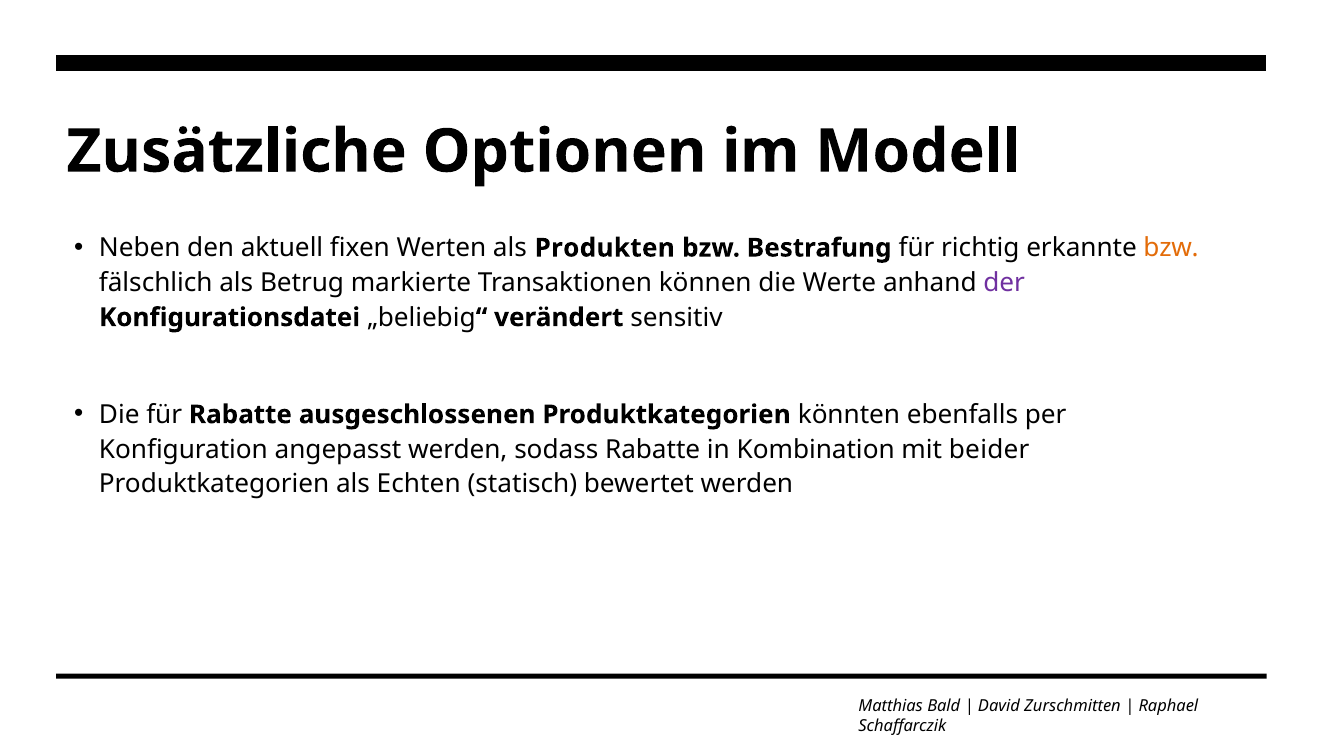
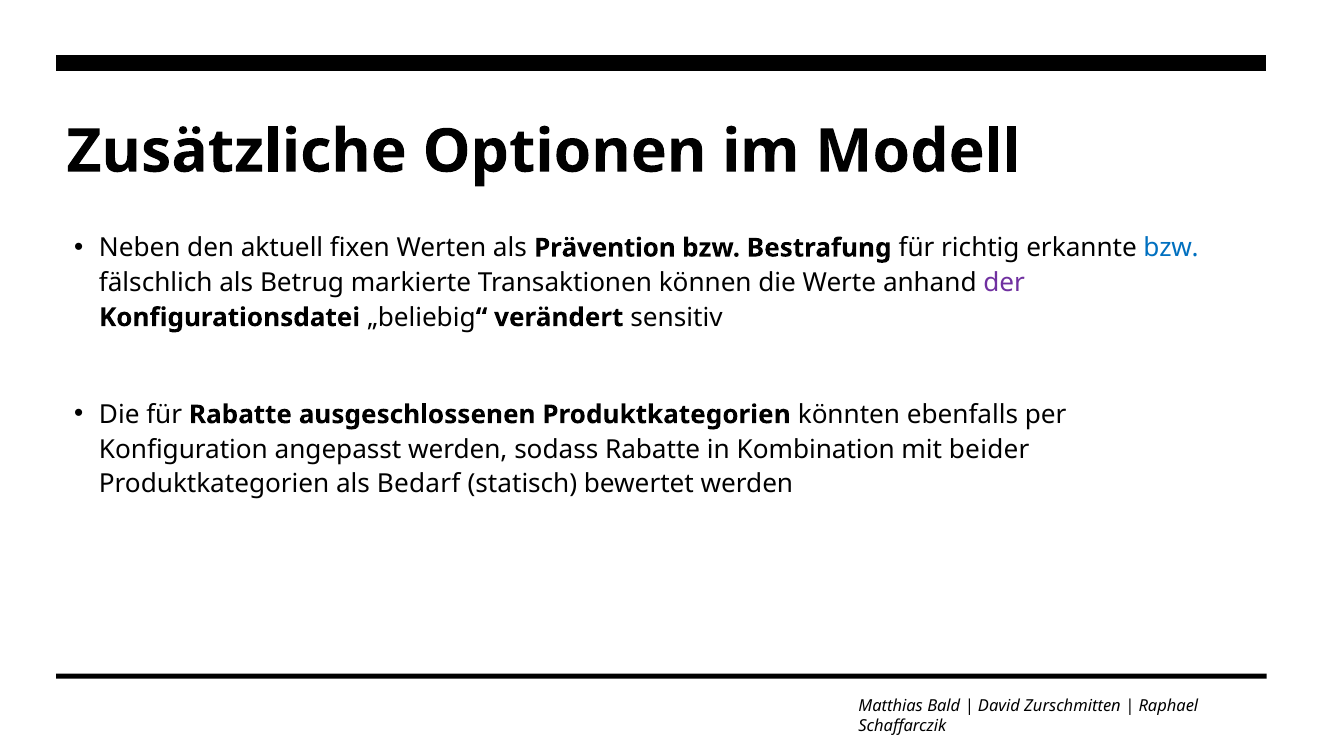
Produkten: Produkten -> Prävention (605, 248)
bzw colour: orange -> blue (1171, 248)
Echten: Echten -> Bedarf (419, 484)
